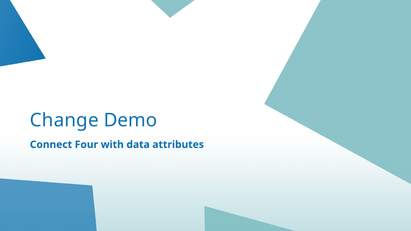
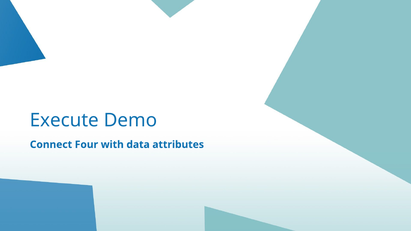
Change: Change -> Execute (64, 120)
